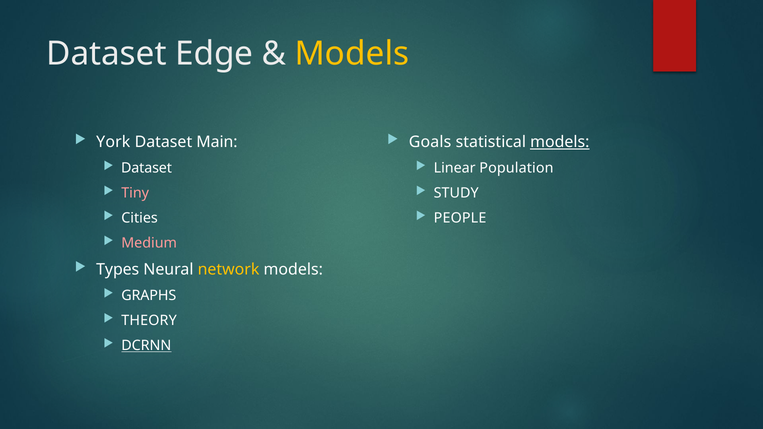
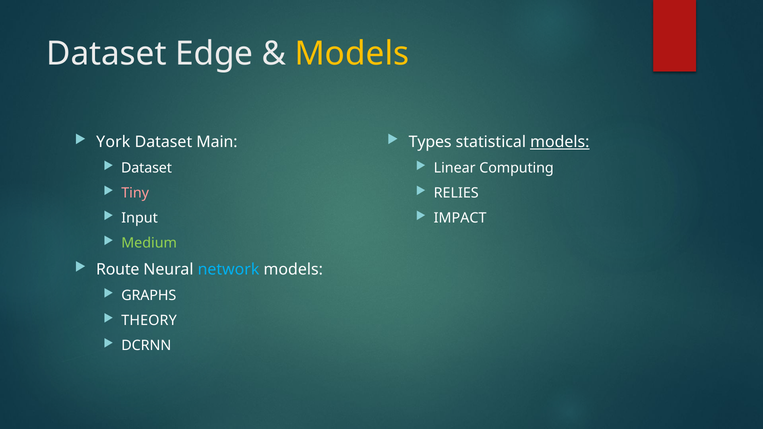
Goals: Goals -> Types (430, 142)
Population: Population -> Computing (517, 168)
STUDY: STUDY -> RELIES (456, 193)
Cities: Cities -> Input (140, 218)
PEOPLE: PEOPLE -> IMPACT (460, 218)
Medium colour: pink -> light green (149, 243)
Types: Types -> Route (118, 270)
network colour: yellow -> light blue (229, 270)
DCRNN underline: present -> none (146, 346)
